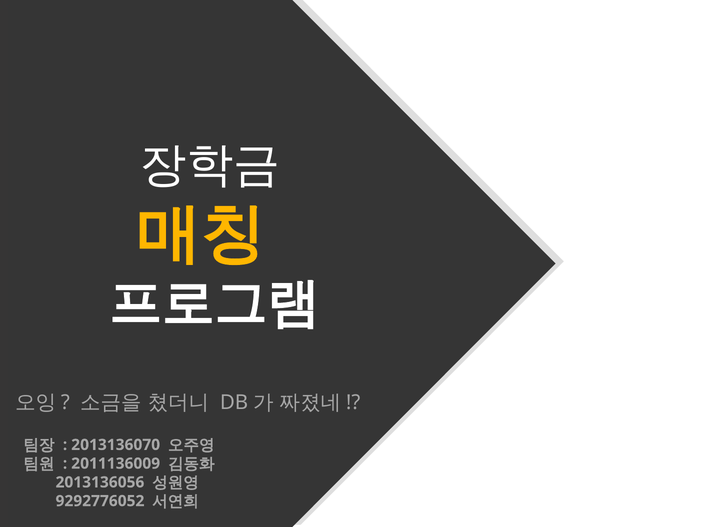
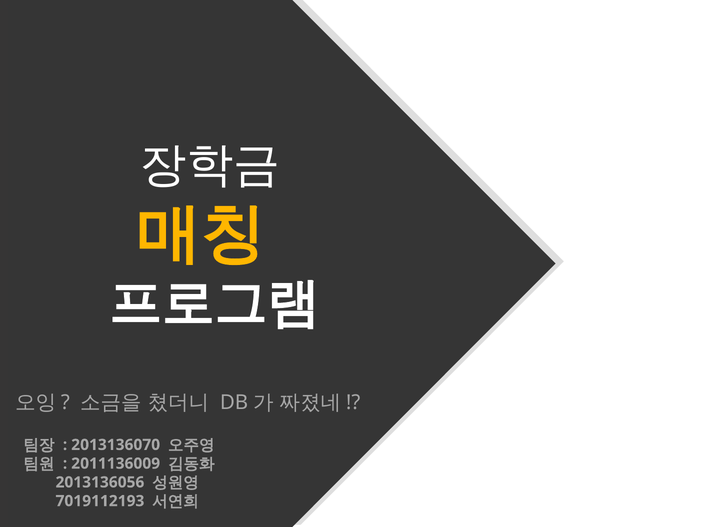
9292776052: 9292776052 -> 7019112193 (100, 501)
